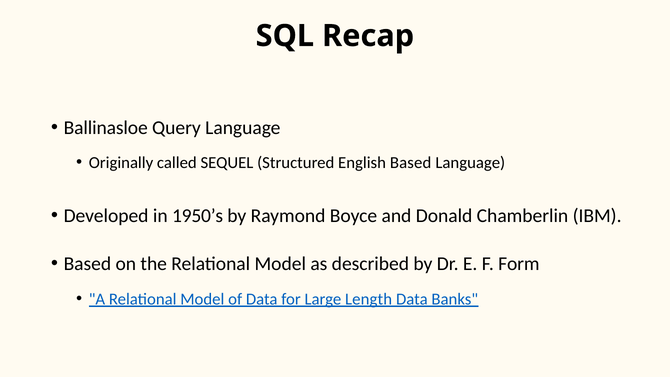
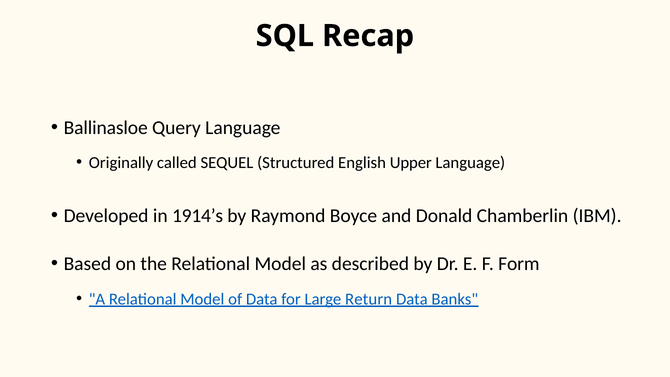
English Based: Based -> Upper (411, 163)
1950’s: 1950’s -> 1914’s (198, 216)
Length: Length -> Return (369, 299)
